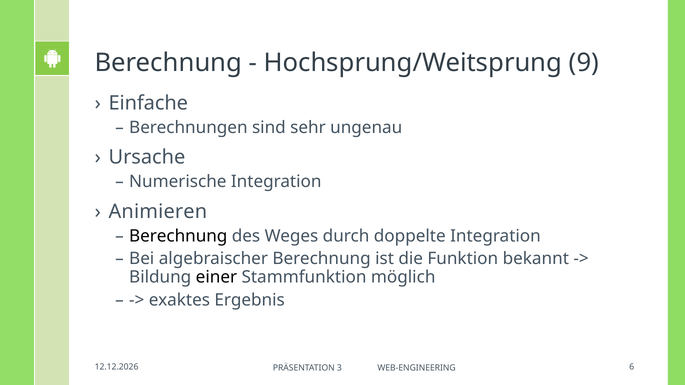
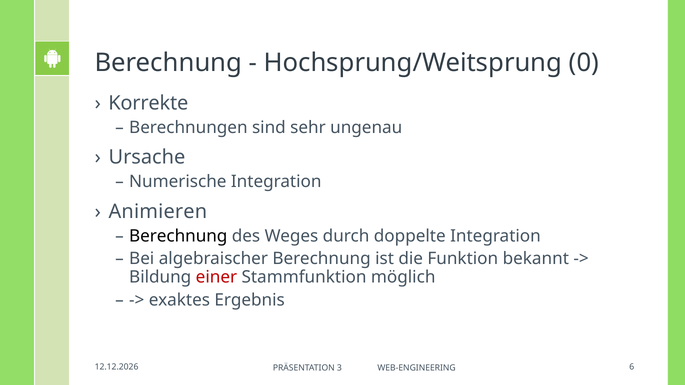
9: 9 -> 0 (584, 63)
Einfache: Einfache -> Korrekte (148, 103)
einer colour: black -> red (216, 277)
